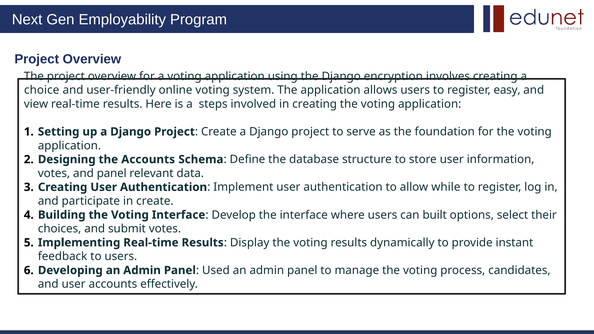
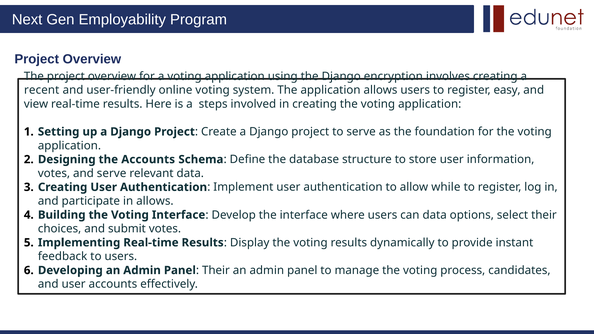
choice: choice -> recent (42, 90)
and panel: panel -> serve (112, 173)
in create: create -> allows (155, 201)
can built: built -> data (435, 215)
Panel Used: Used -> Their (216, 270)
